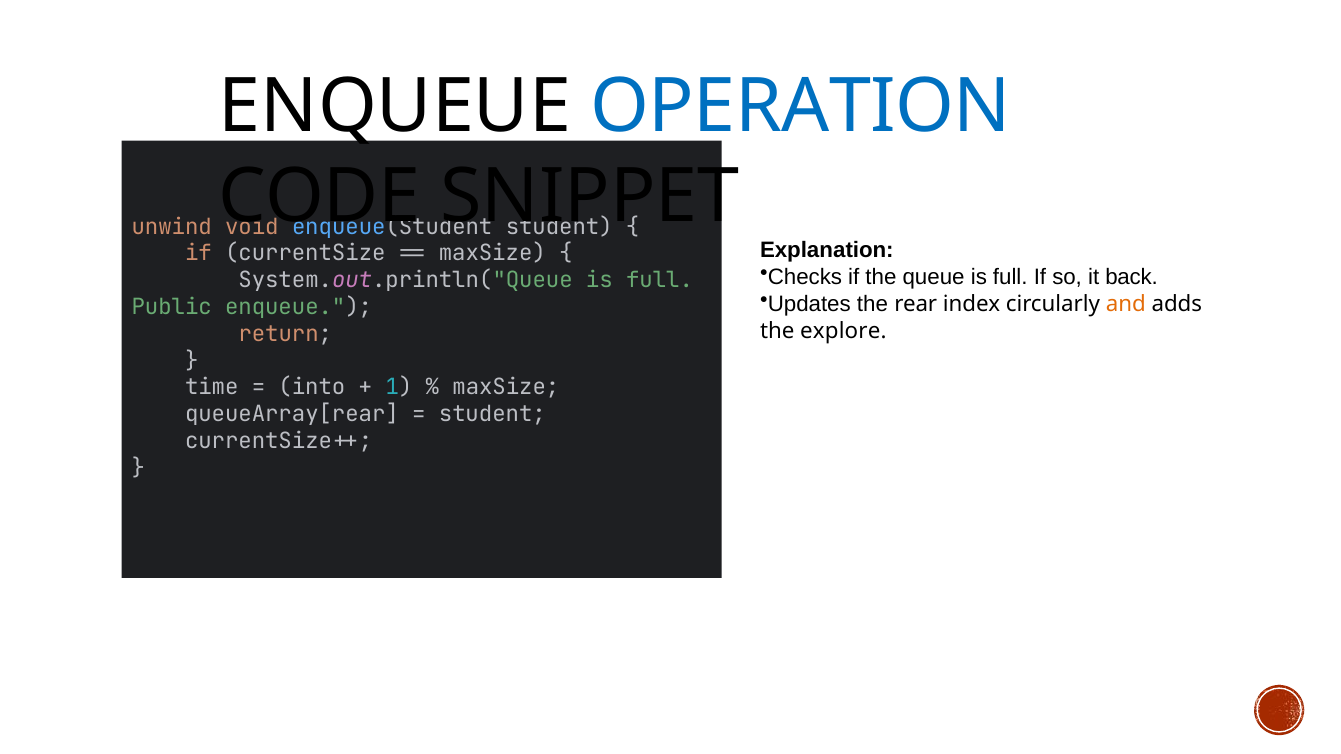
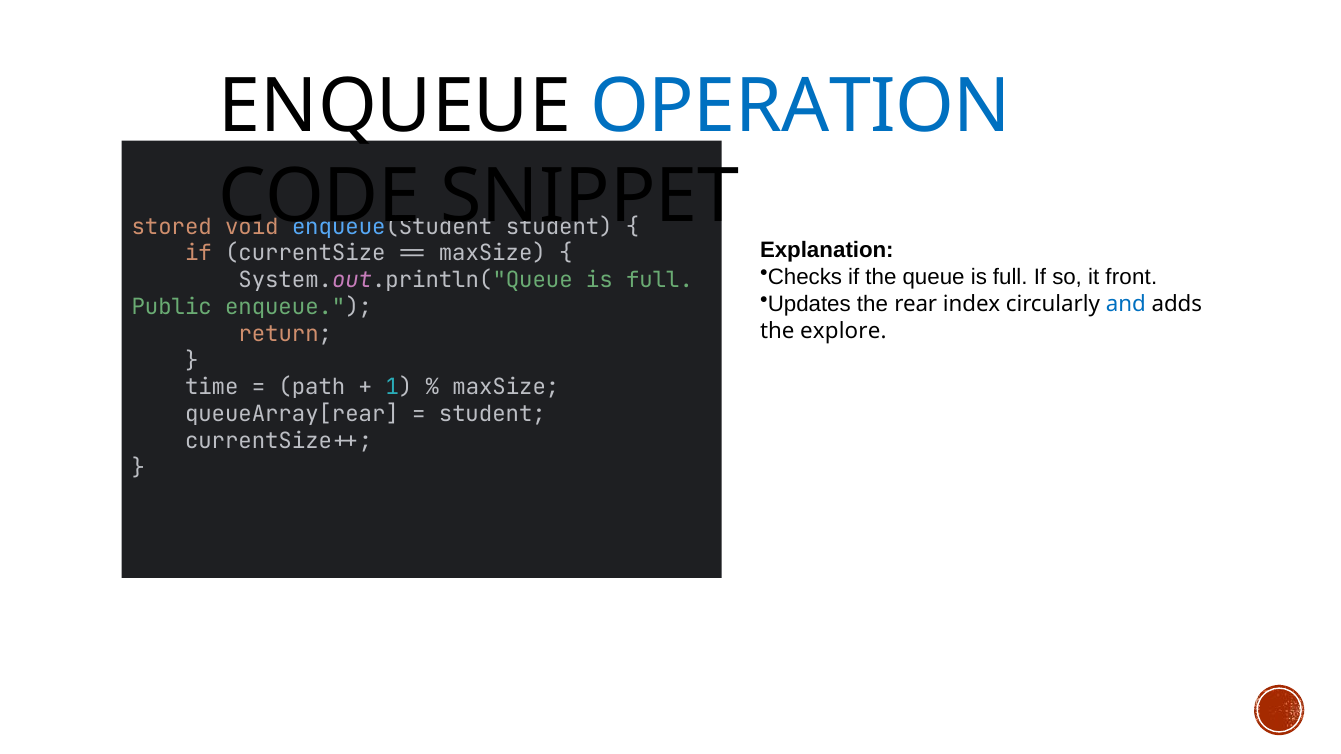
unwind: unwind -> stored (172, 227)
back: back -> front (1131, 277)
and colour: orange -> blue (1126, 304)
into: into -> path (312, 388)
